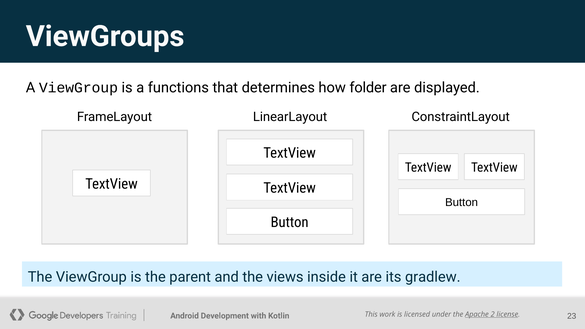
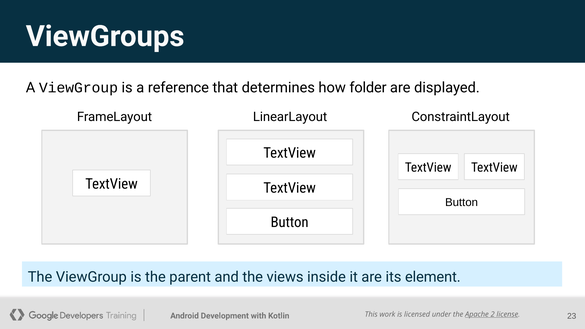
functions: functions -> reference (178, 88)
gradlew: gradlew -> element (433, 277)
